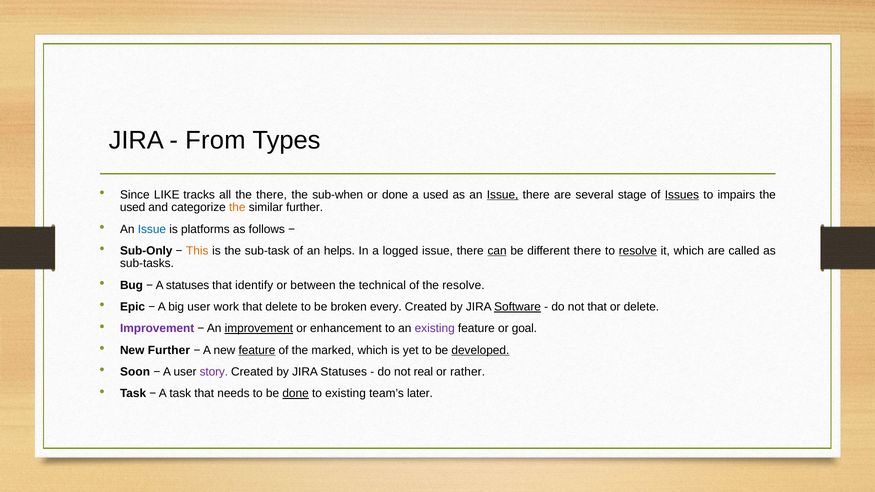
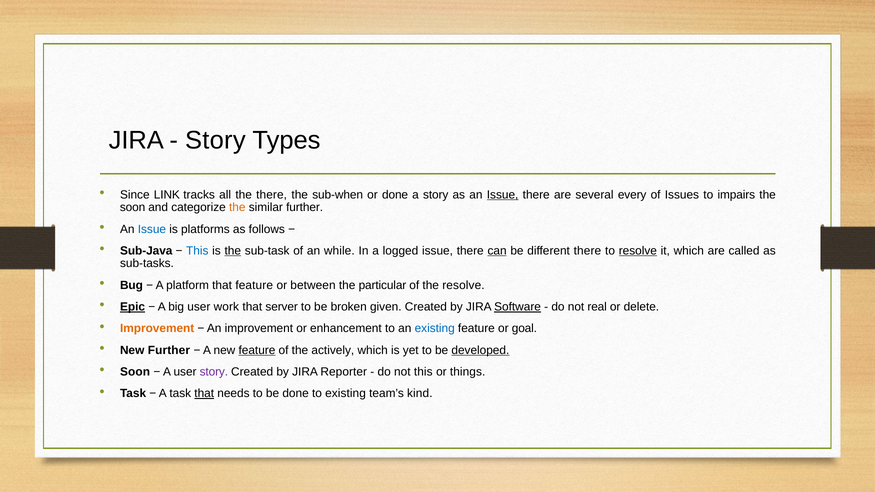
From: From -> Story (215, 140)
LIKE: LIKE -> LINK (167, 195)
a used: used -> story (436, 195)
stage: stage -> every (632, 195)
Issues underline: present -> none (682, 195)
used: used -> soon (133, 208)
Sub-Only: Sub-Only -> Sub-Java (146, 251)
This colour: orange -> blue (197, 251)
the underline: none -> present (233, 251)
helps: helps -> while (339, 251)
A statuses: statuses -> platform (188, 285)
that identify: identify -> feature (254, 285)
technical: technical -> particular (382, 285)
Epic underline: none -> present (133, 307)
that delete: delete -> server (282, 307)
every: every -> given (386, 307)
not that: that -> real (597, 307)
Improvement colour: purple -> orange (157, 329)
improvement underline: present -> none (259, 329)
existing colour: purple -> blue (435, 329)
marked: marked -> actively (333, 350)
JIRA Statuses: Statuses -> Reporter (344, 372)
not real: real -> this (423, 372)
rather: rather -> things (468, 372)
that underline: none -> present (204, 394)
done underline: present -> none (296, 394)
later: later -> kind (420, 394)
